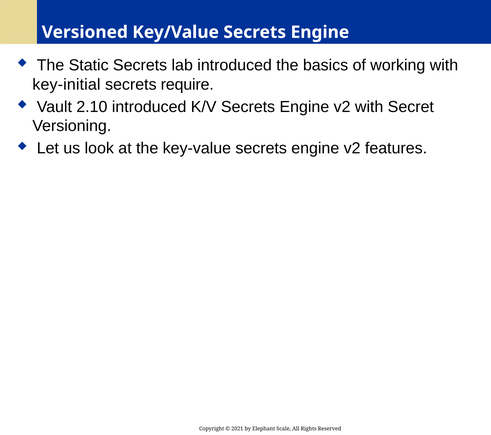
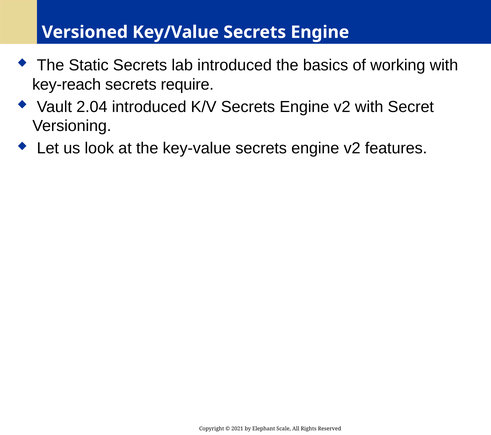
key-initial: key-initial -> key-reach (67, 84)
2.10: 2.10 -> 2.04 (92, 107)
